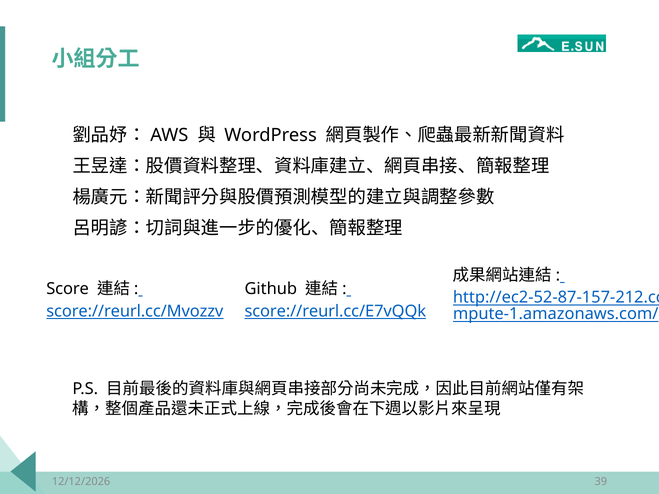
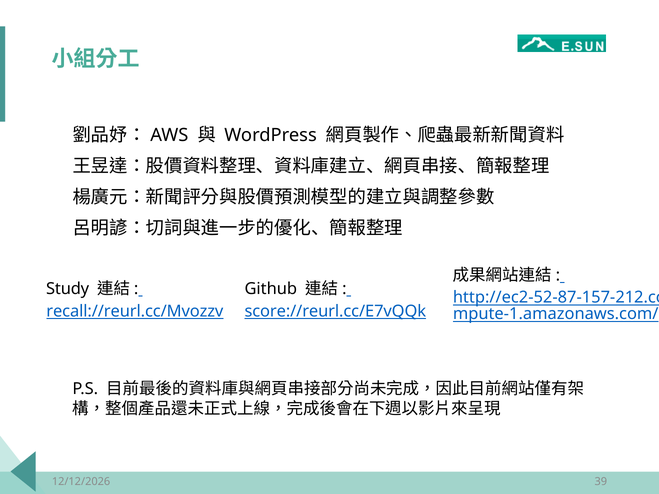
Score: Score -> Study (68, 289)
score://reurl.cc/Mvozzv: score://reurl.cc/Mvozzv -> recall://reurl.cc/Mvozzv (135, 311)
